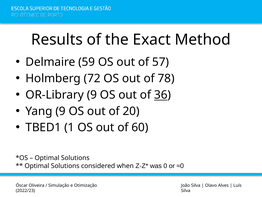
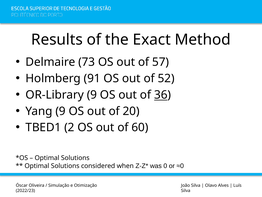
59: 59 -> 73 (87, 62)
72: 72 -> 91 (92, 78)
78: 78 -> 52 (166, 78)
1: 1 -> 2 (69, 127)
